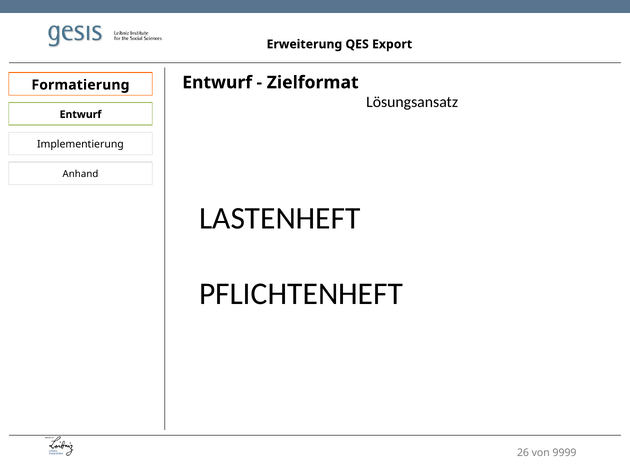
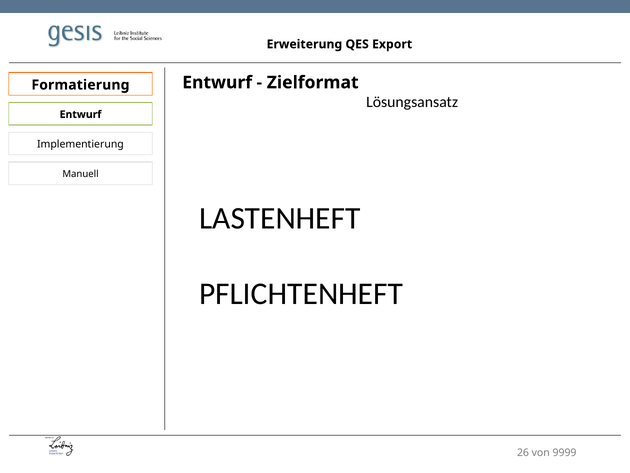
Anhand: Anhand -> Manuell (81, 174)
